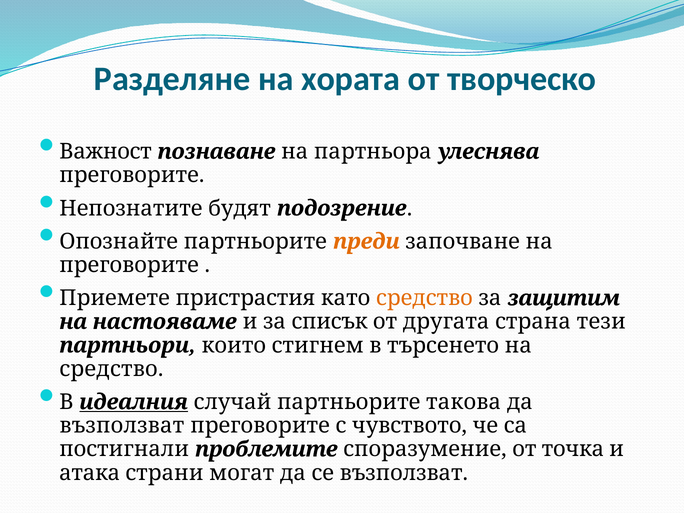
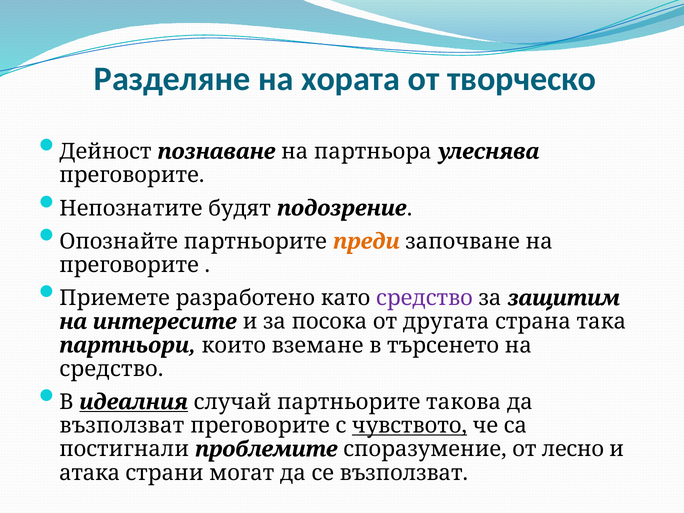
Важност: Важност -> Дейност (105, 152)
пристрастия: пристрастия -> разработено (245, 298)
средство colour: orange -> purple (424, 298)
настояваме: настояваме -> интересите (165, 322)
списък: списък -> посока (329, 322)
тези: тези -> така (601, 322)
стигнем: стигнем -> вземане (318, 345)
чувството underline: none -> present (409, 426)
точка: точка -> лесно (573, 449)
